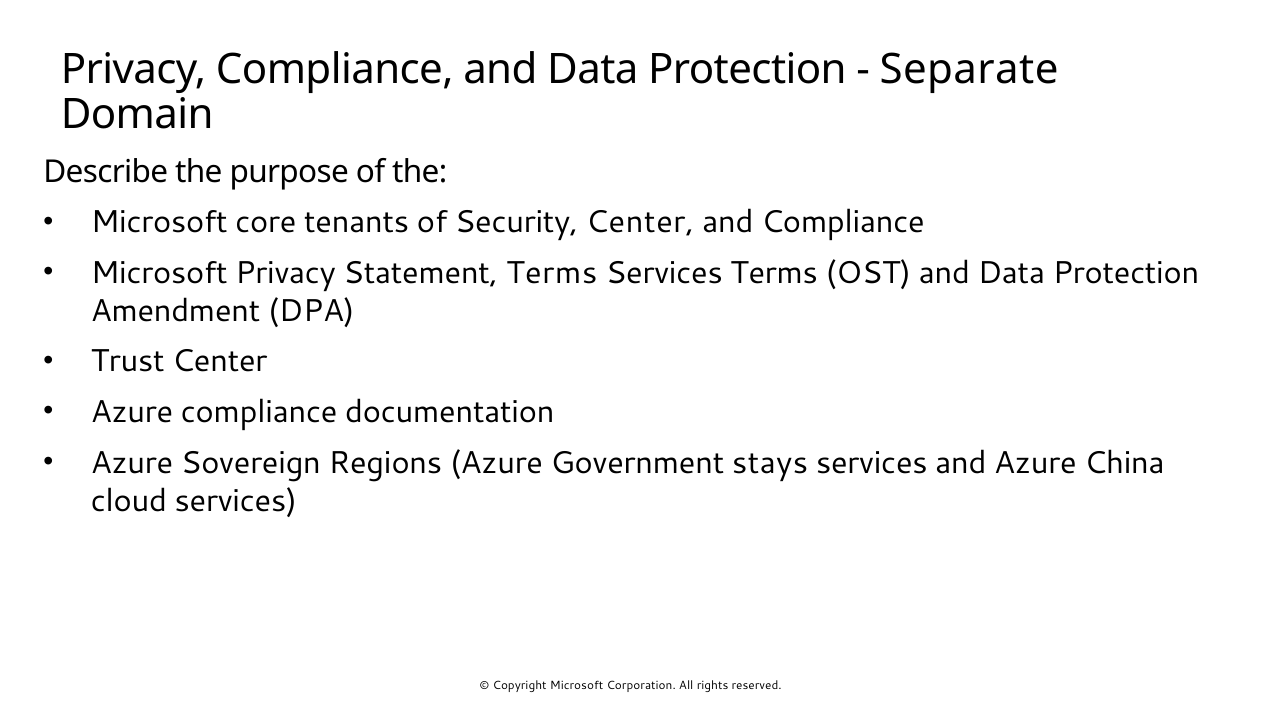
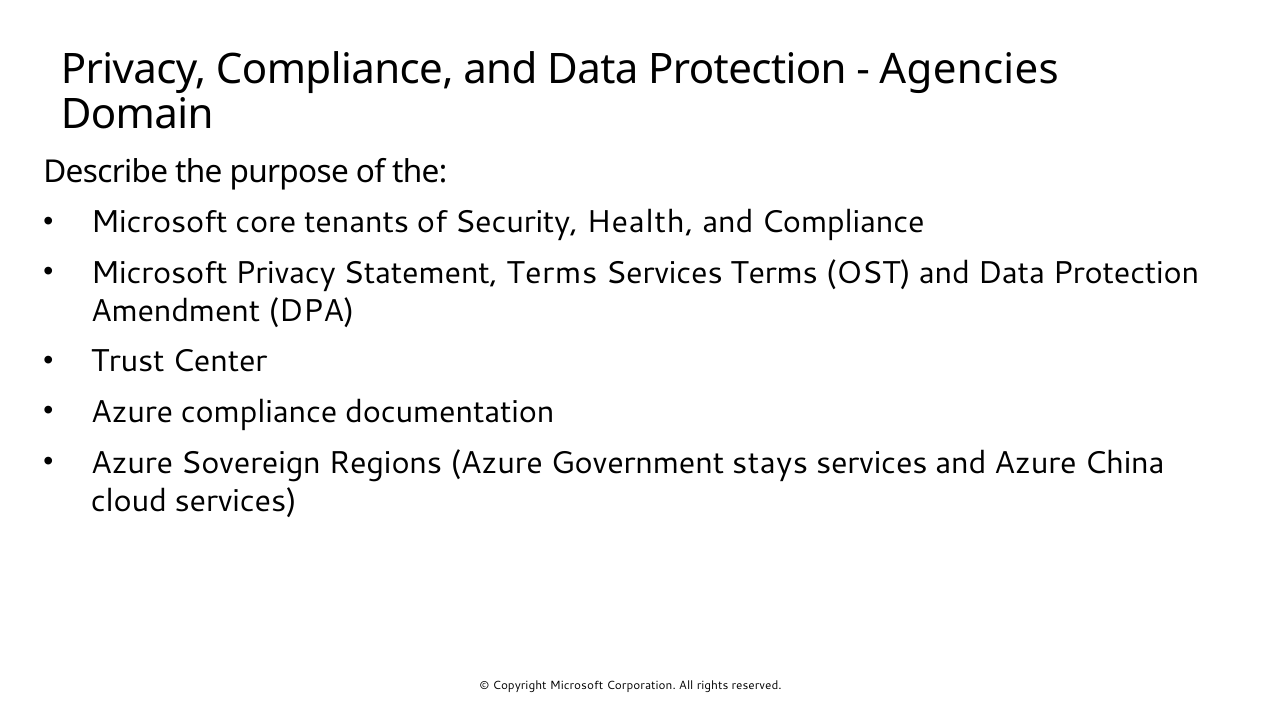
Separate: Separate -> Agencies (969, 70)
Security Center: Center -> Health (640, 222)
